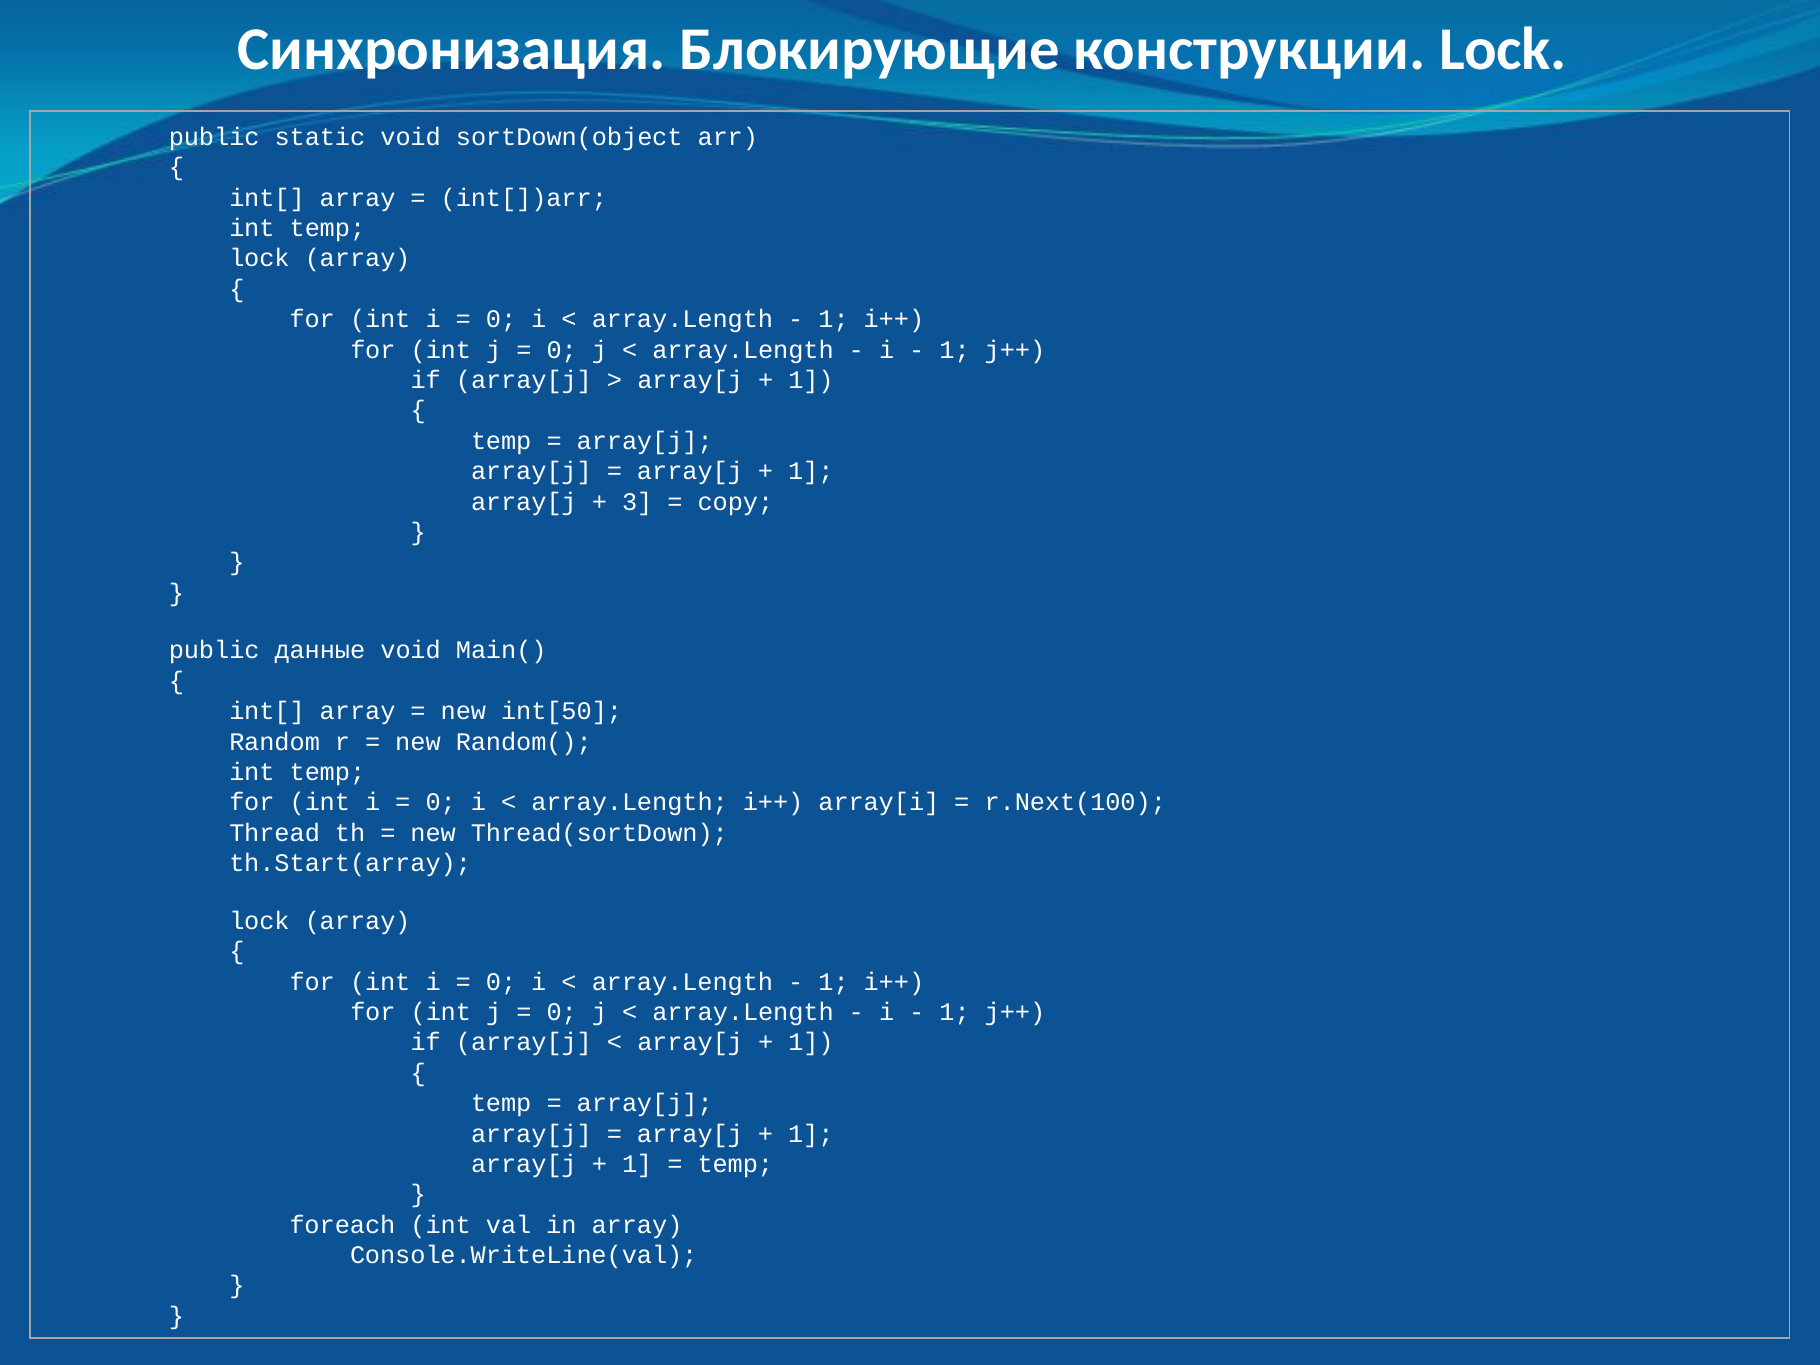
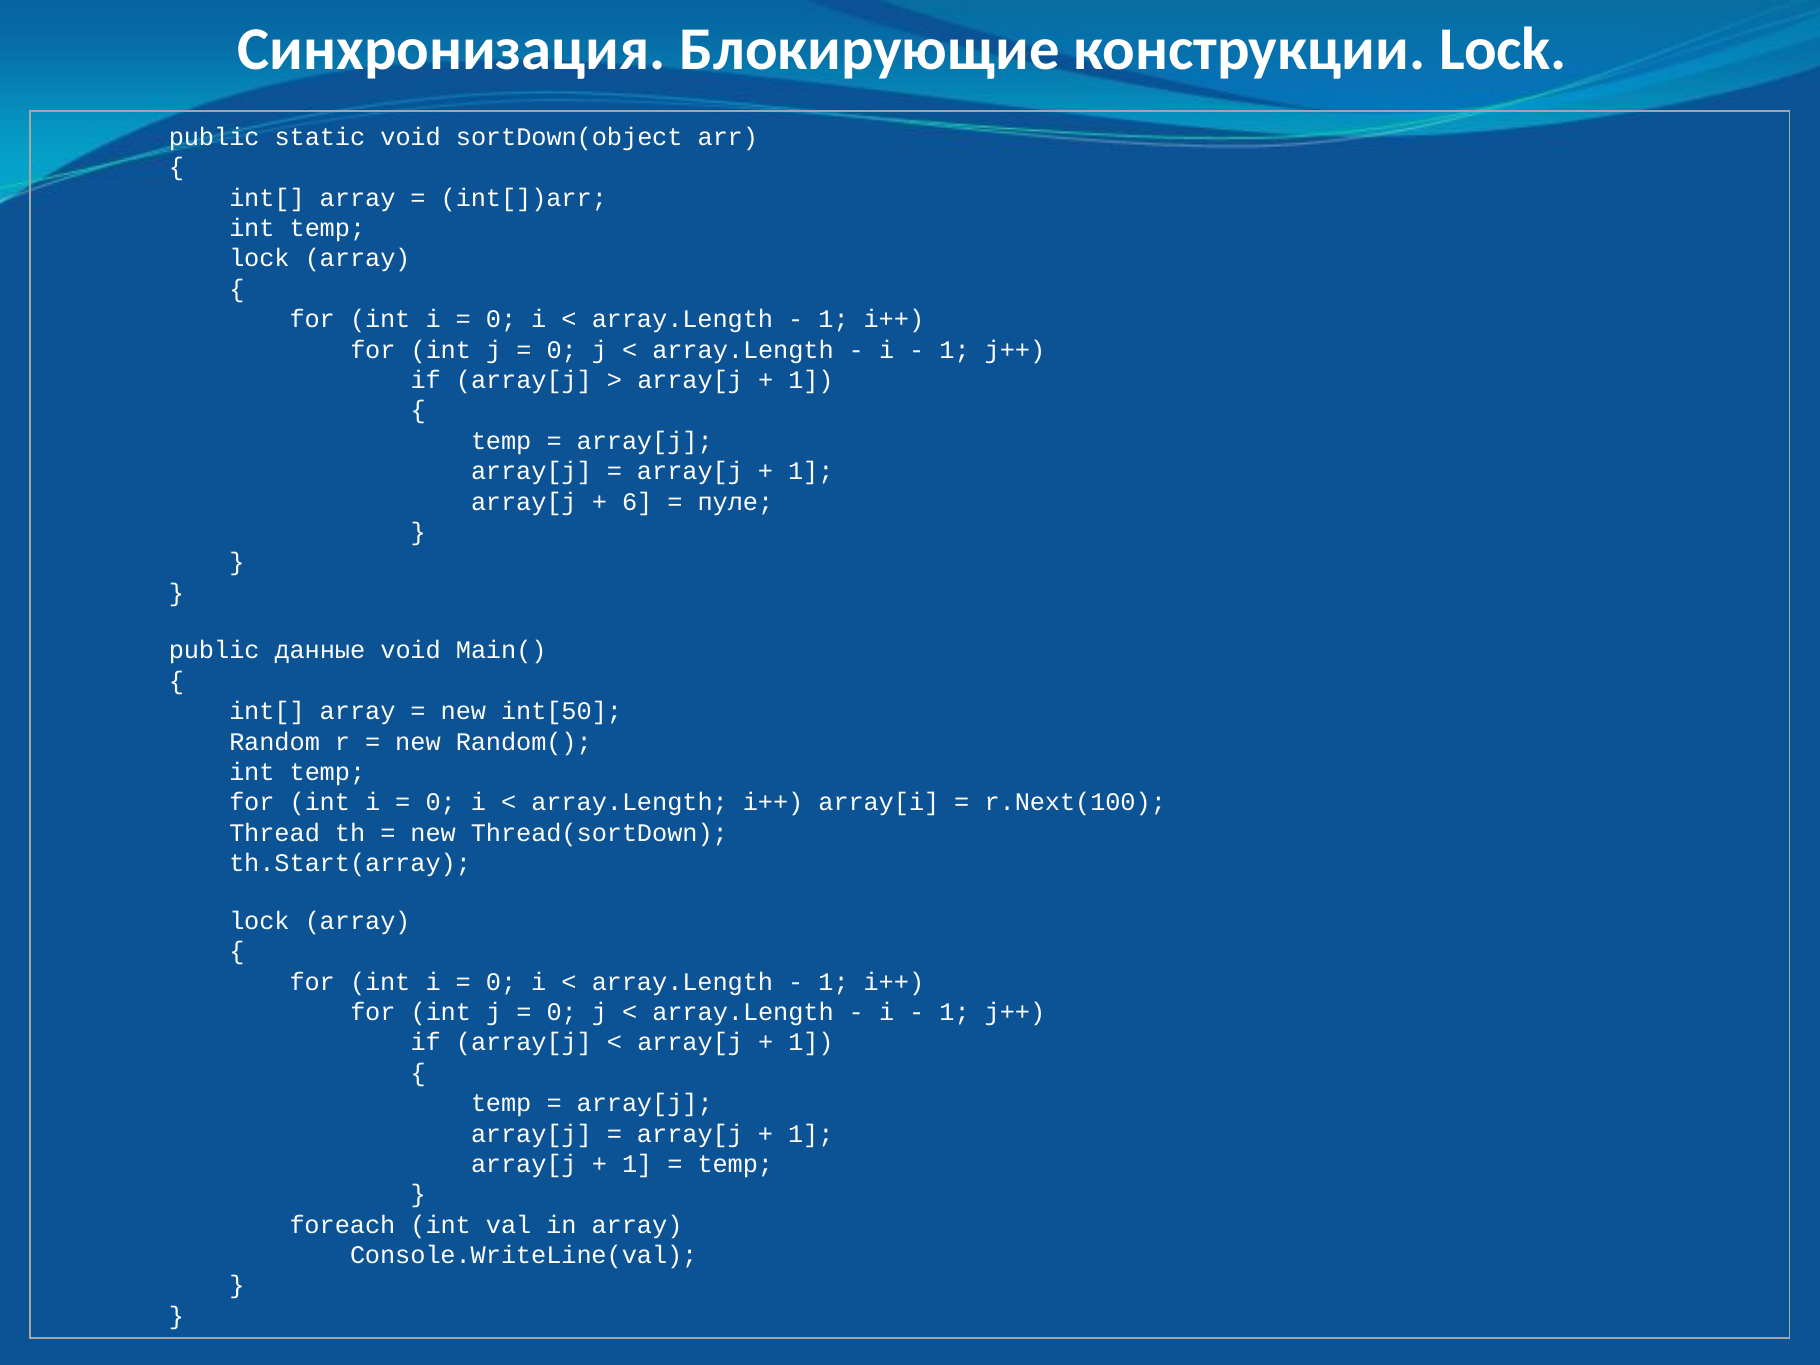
3: 3 -> 6 (637, 502)
copy: copy -> пуле (735, 502)
